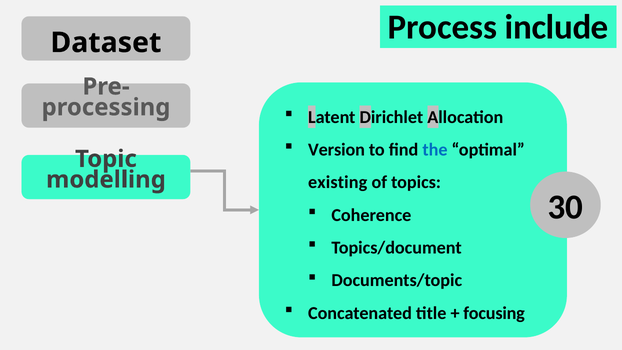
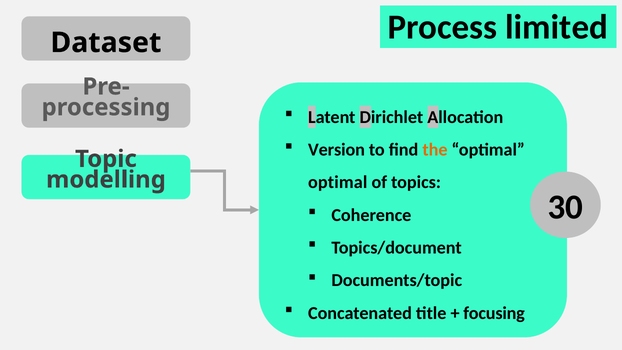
include: include -> limited (557, 27)
the colour: blue -> orange (435, 150)
existing: existing -> optimal (338, 182)
